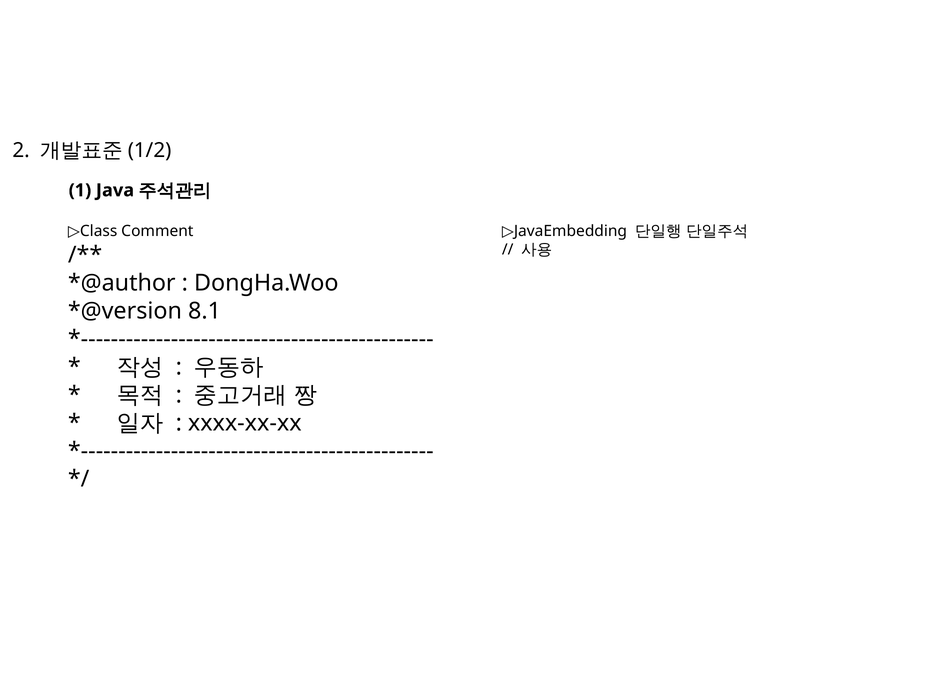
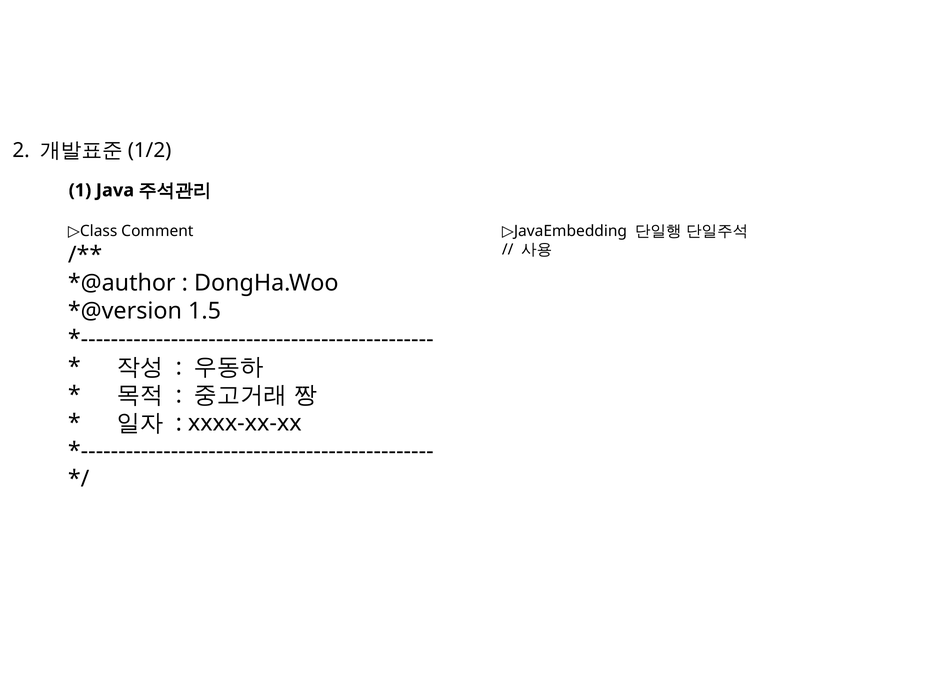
8.1: 8.1 -> 1.5 (205, 311)
